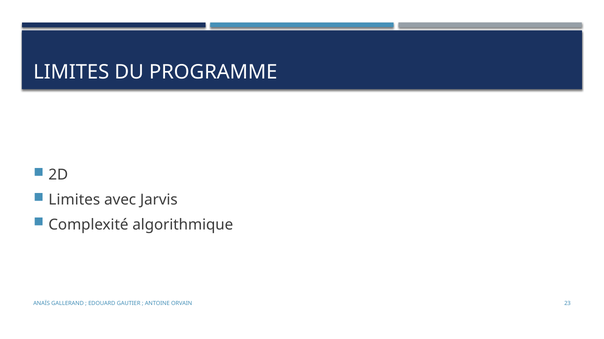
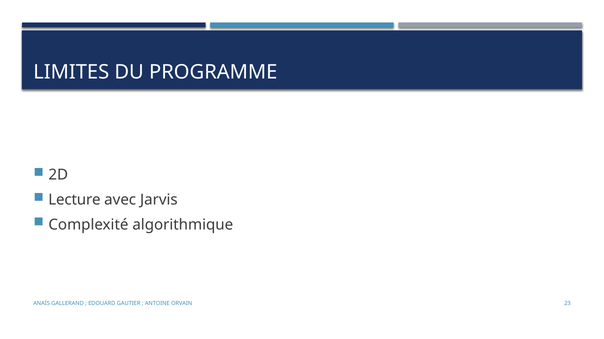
Limites: Limites -> Lecture (74, 200)
